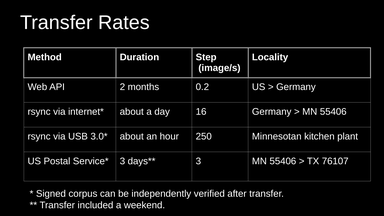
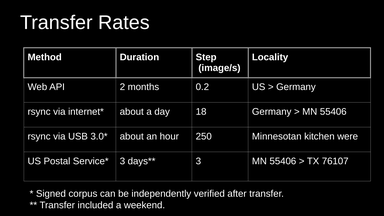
16: 16 -> 18 (201, 112)
plant: plant -> were (348, 137)
